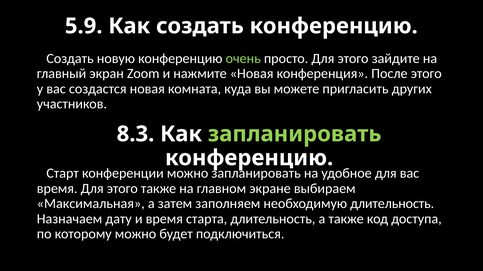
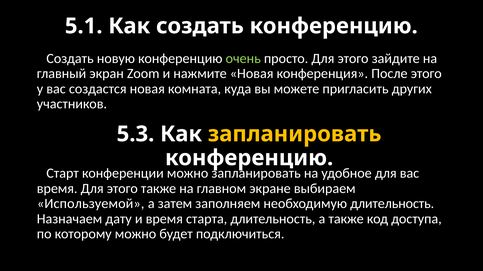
5.9: 5.9 -> 5.1 (84, 26)
8.3: 8.3 -> 5.3 (136, 134)
запланировать colour: light green -> yellow (295, 134)
Максимальная: Максимальная -> Используемой (91, 204)
